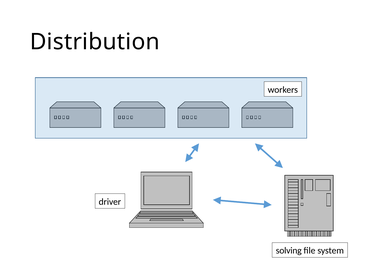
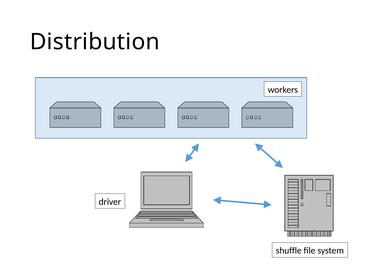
solving: solving -> shuffle (289, 251)
